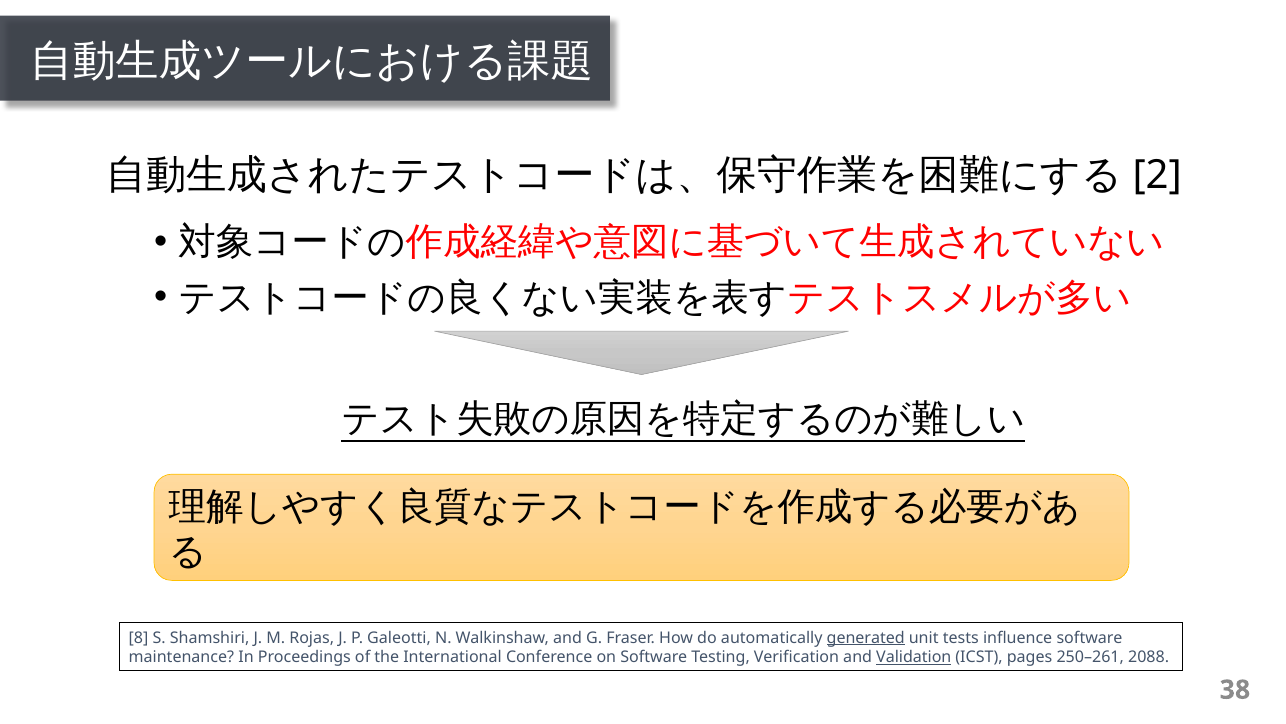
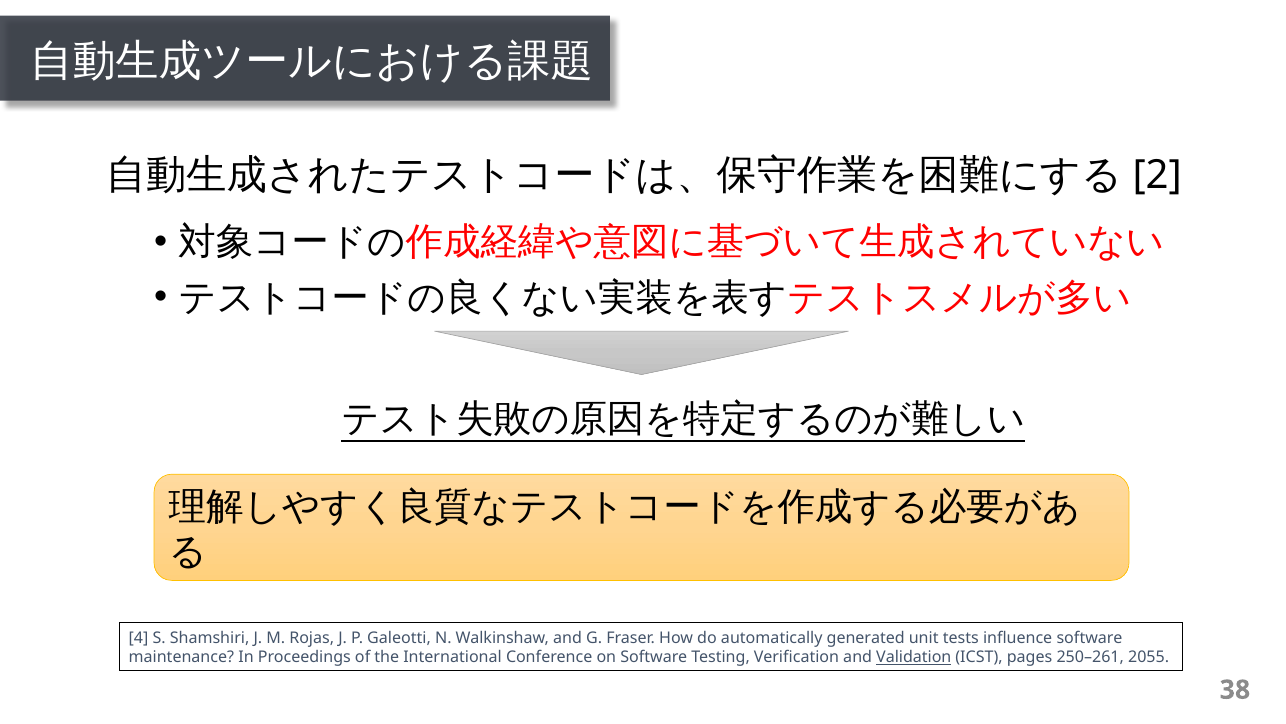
8: 8 -> 4 (139, 637)
generated underline: present -> none (866, 637)
2088: 2088 -> 2055 (1149, 657)
